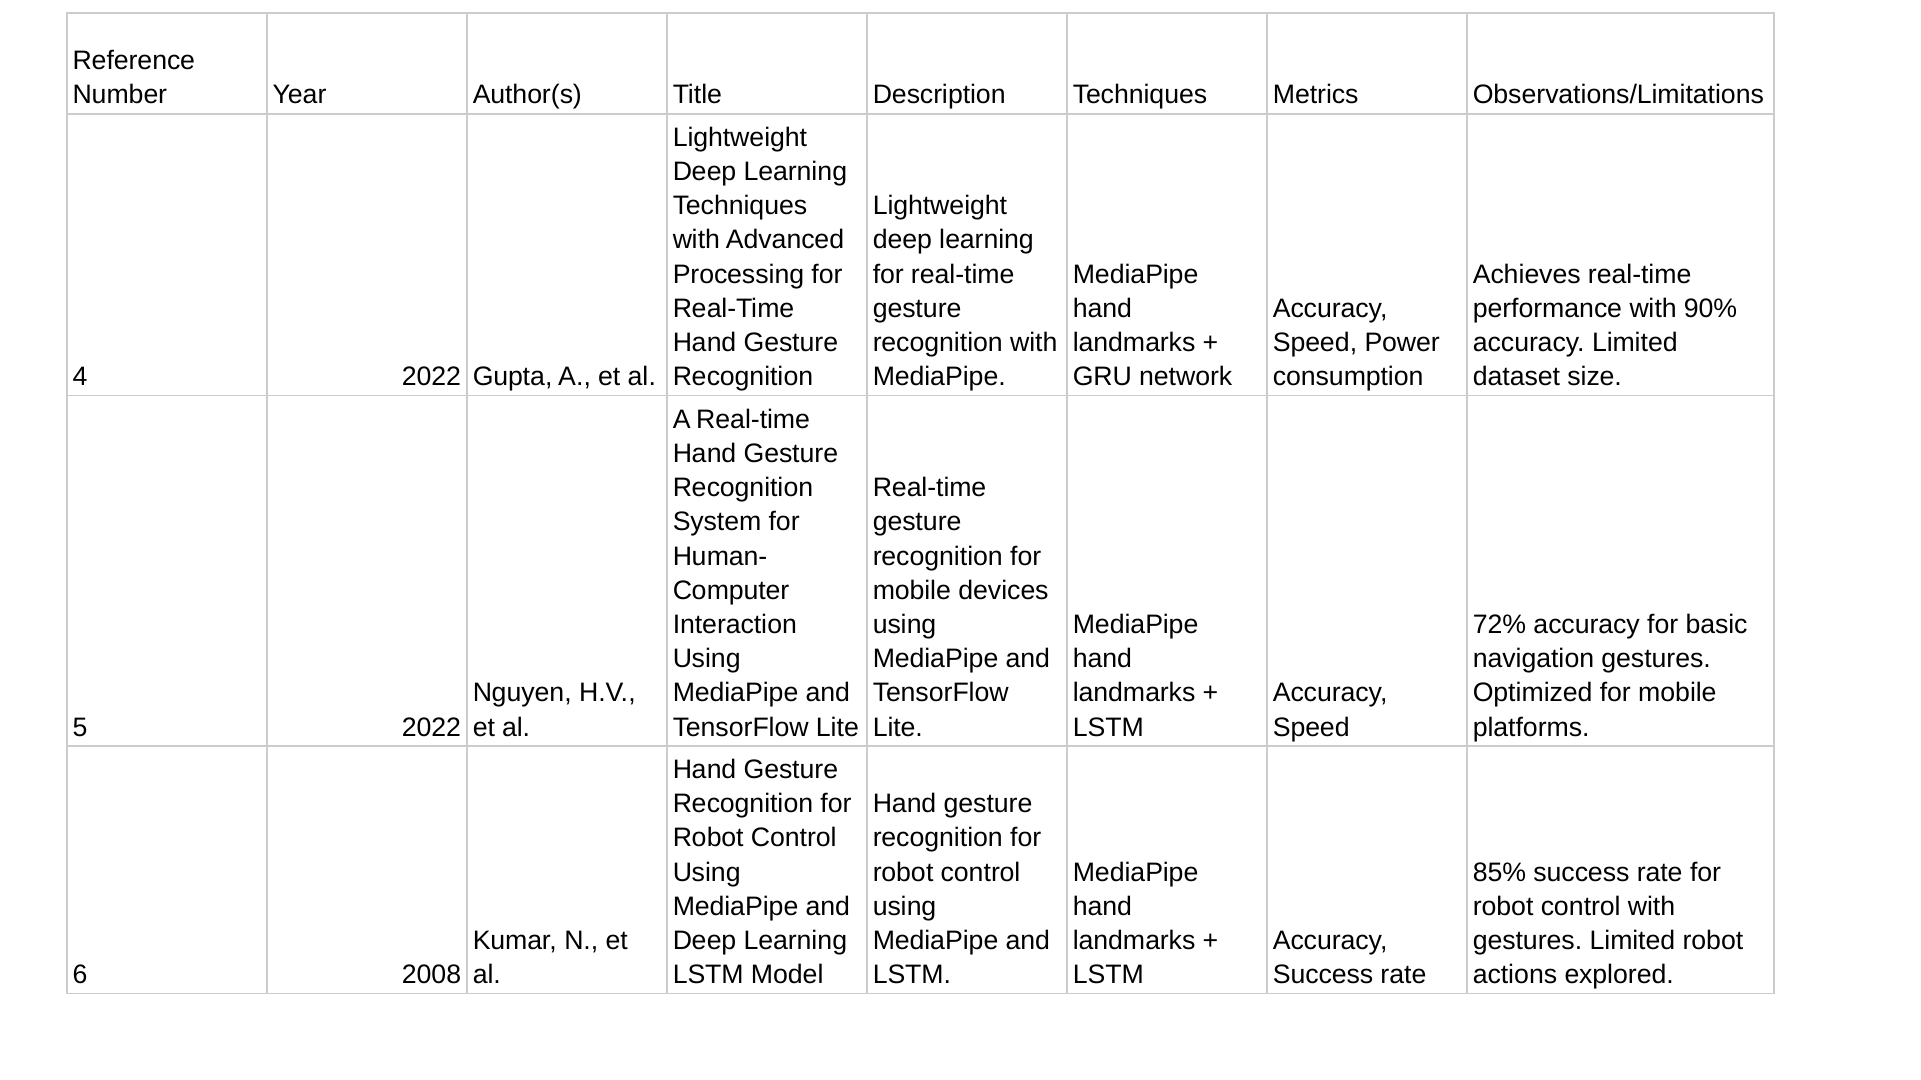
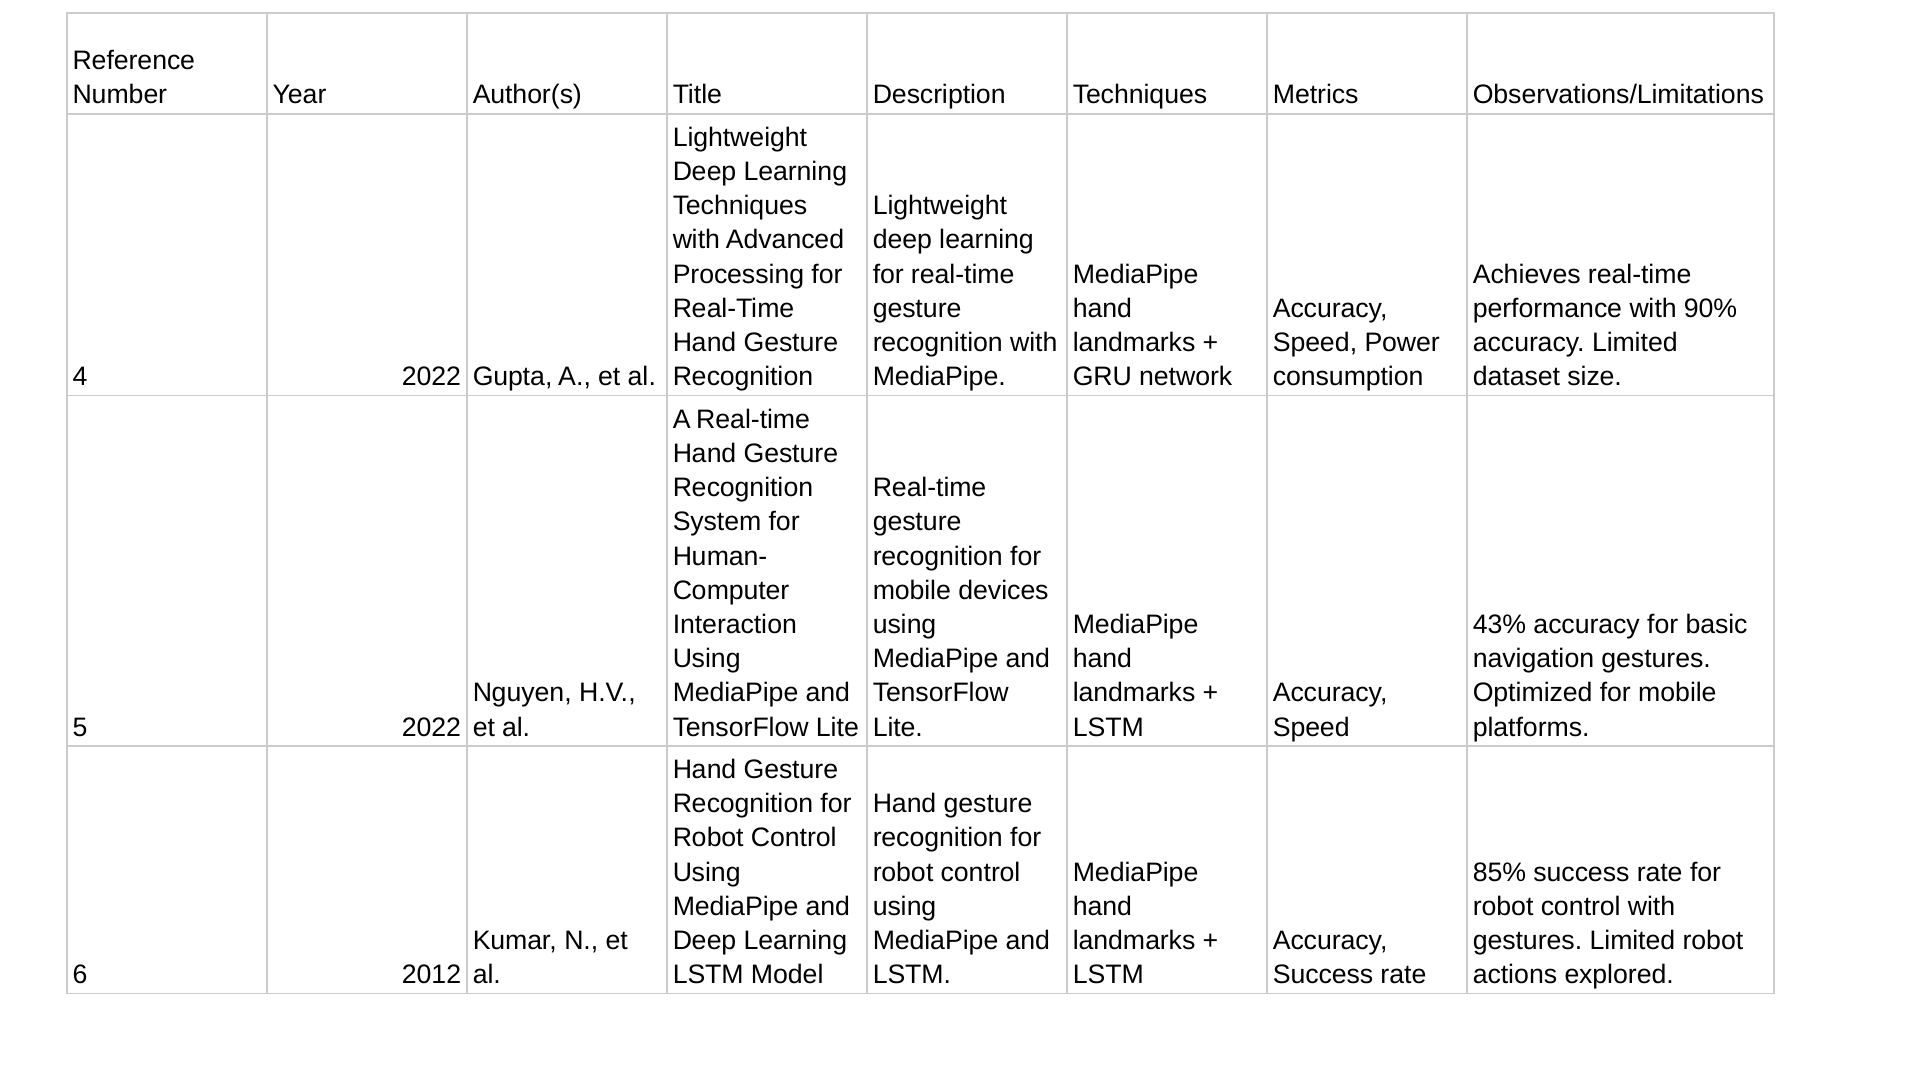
72%: 72% -> 43% (1500, 625)
2008: 2008 -> 2012 (432, 976)
